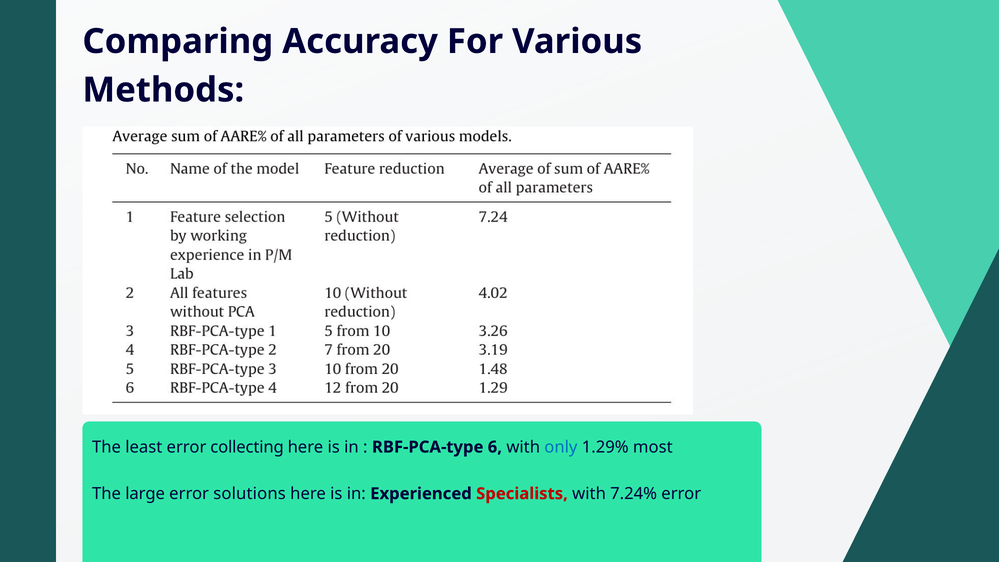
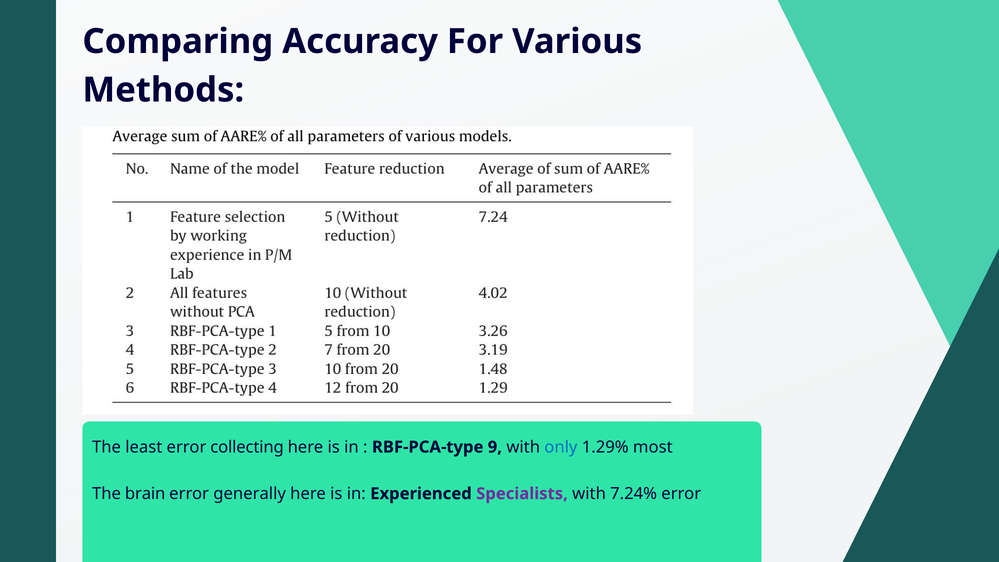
6: 6 -> 9 (495, 447)
large: large -> brain (145, 494)
solutions: solutions -> generally (250, 494)
Specialists colour: red -> purple (522, 494)
